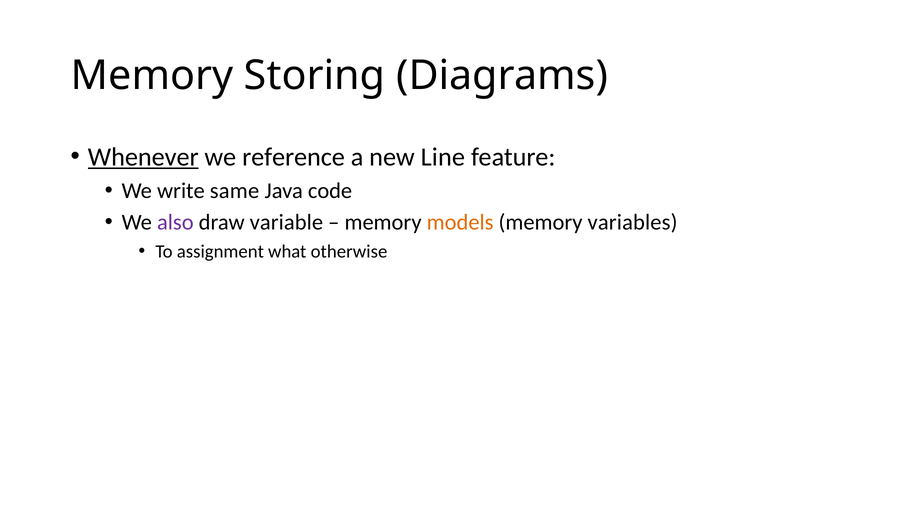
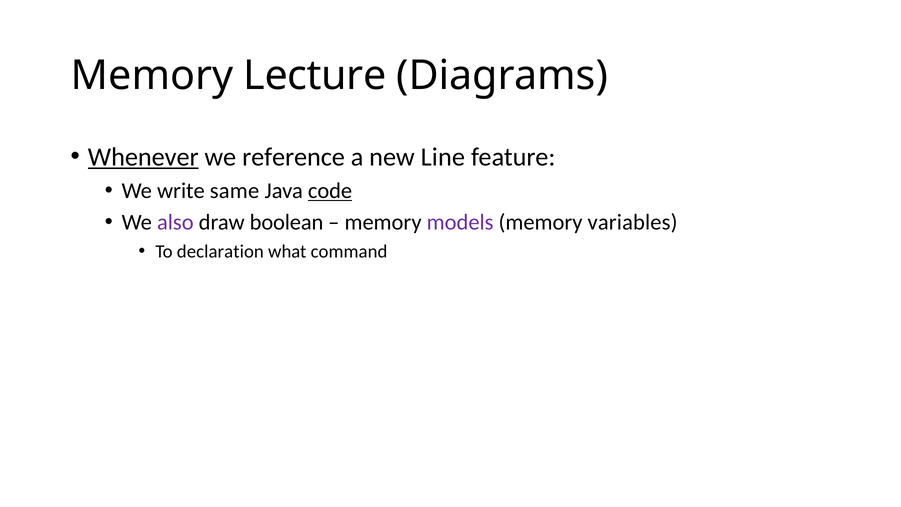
Storing: Storing -> Lecture (315, 76)
code underline: none -> present (330, 191)
variable: variable -> boolean (287, 222)
models colour: orange -> purple (460, 222)
assignment: assignment -> declaration (220, 252)
otherwise: otherwise -> command (349, 252)
